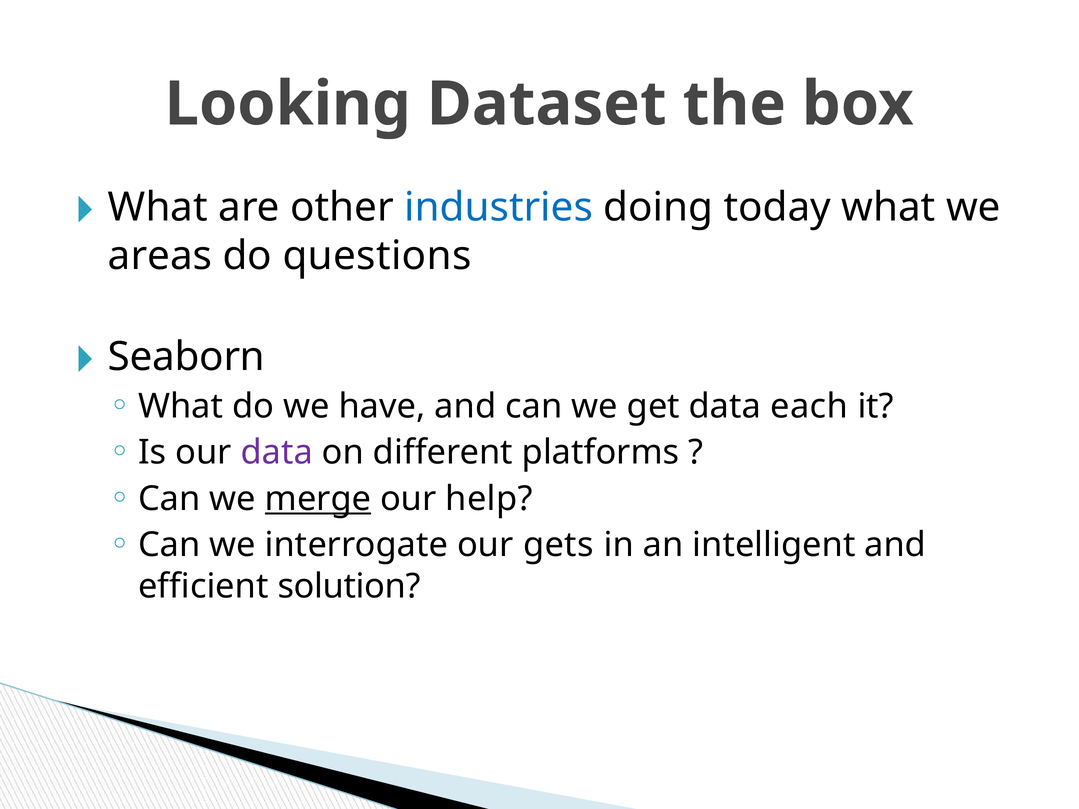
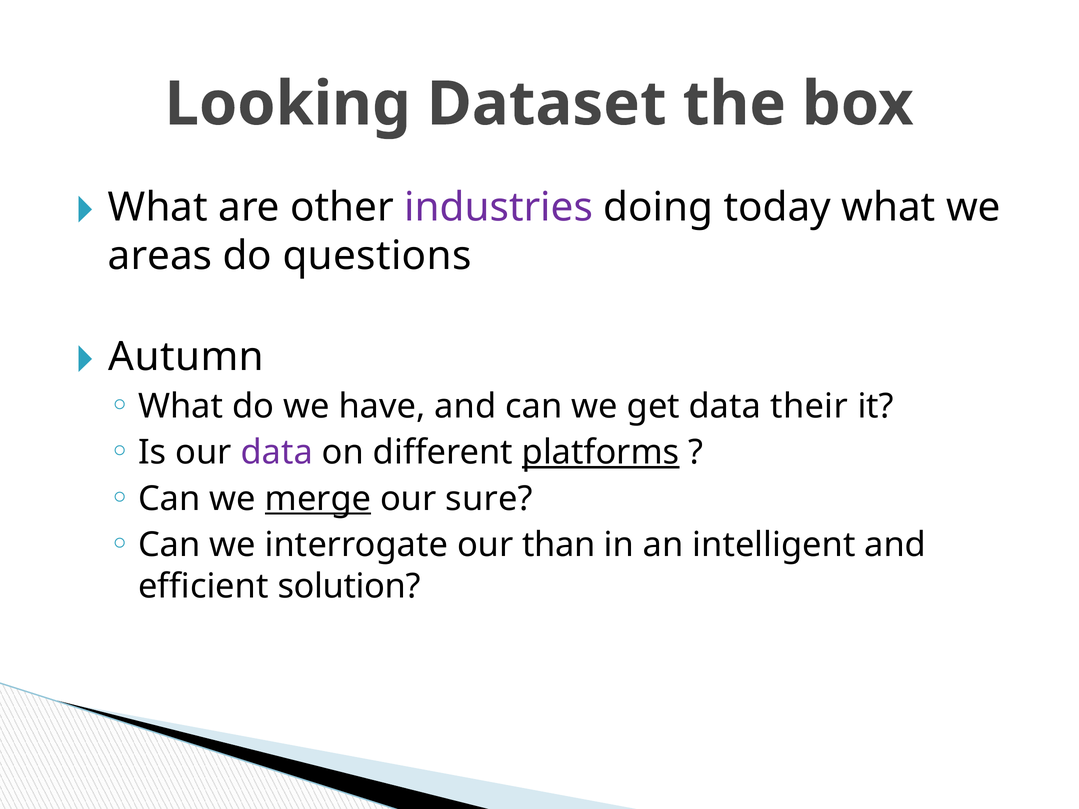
industries colour: blue -> purple (499, 207)
Seaborn: Seaborn -> Autumn (186, 357)
each: each -> their (809, 406)
platforms underline: none -> present (601, 453)
help: help -> sure (489, 499)
gets: gets -> than (559, 545)
